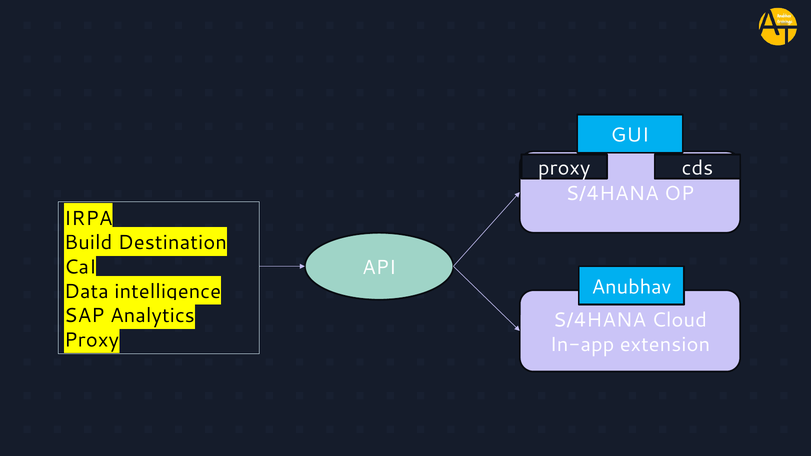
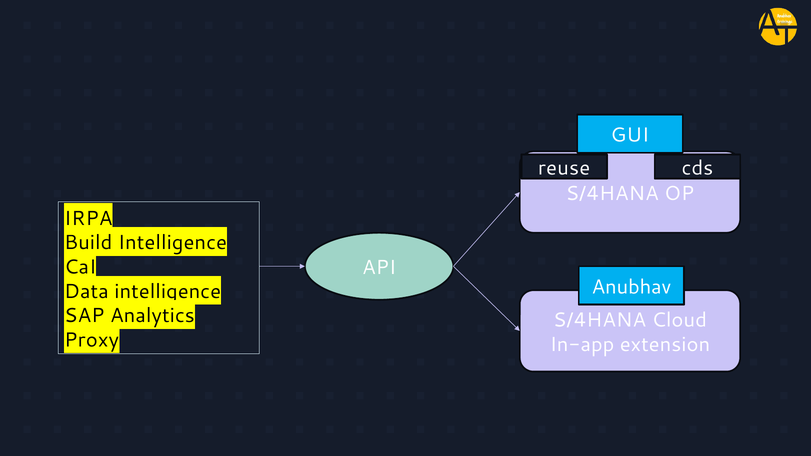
proxy: proxy -> reuse (564, 168)
Destination: Destination -> Intelligence (172, 243)
